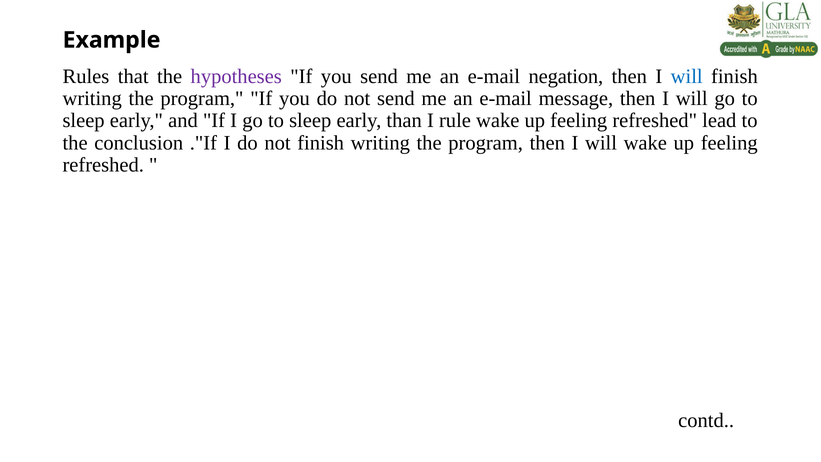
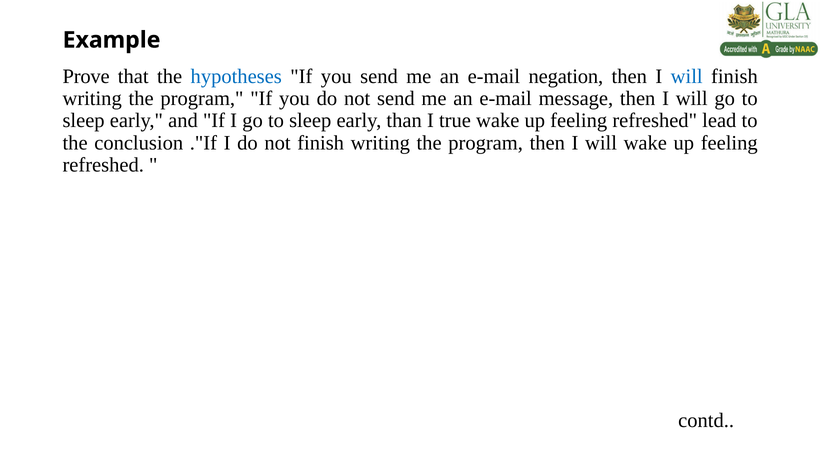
Rules: Rules -> Prove (86, 76)
hypotheses colour: purple -> blue (236, 76)
rule: rule -> true (455, 121)
